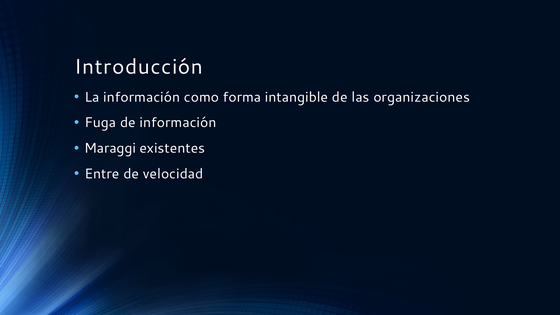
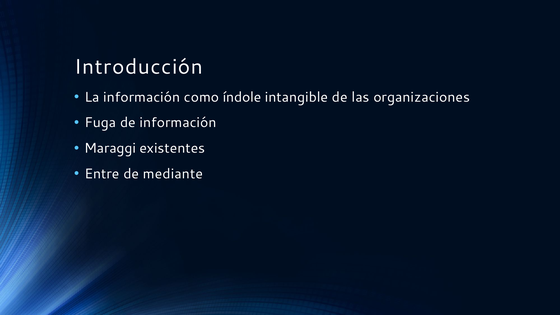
forma: forma -> índole (242, 97)
velocidad: velocidad -> mediante (173, 174)
